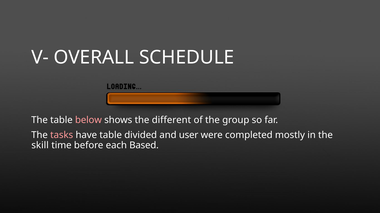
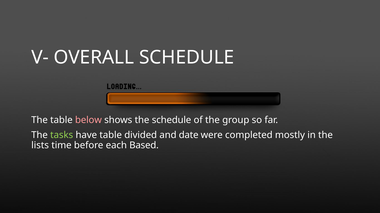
the different: different -> schedule (172, 121)
tasks colour: pink -> light green (62, 136)
user: user -> date (189, 136)
skill: skill -> lists (40, 146)
